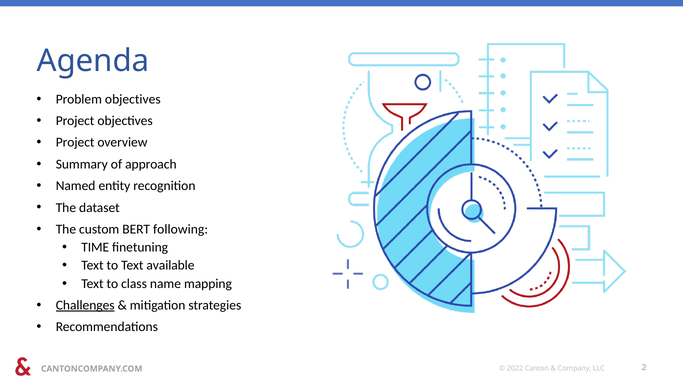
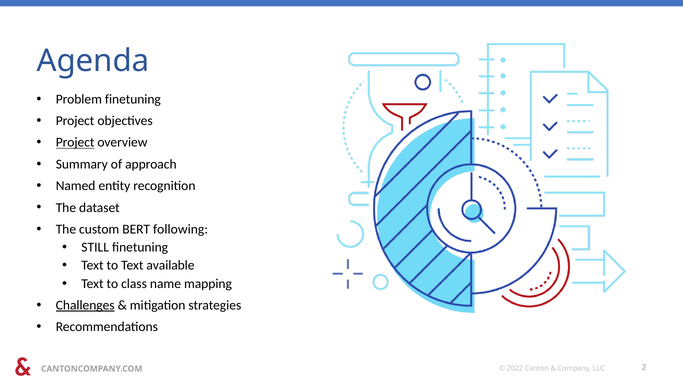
Problem objectives: objectives -> finetuning (133, 99)
Project underline: none -> present (75, 143)
TIME: TIME -> STILL (95, 247)
